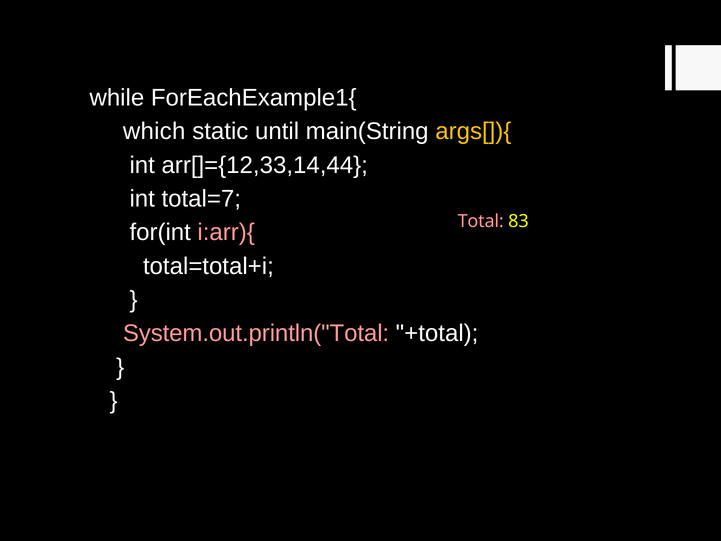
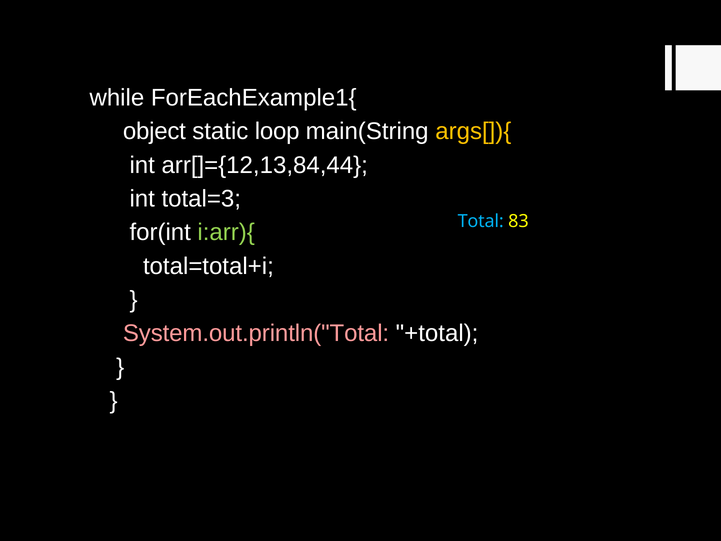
which: which -> object (154, 131)
until: until -> loop (277, 131)
arr[]={12,33,14,44: arr[]={12,33,14,44 -> arr[]={12,13,84,44 (265, 165)
total=7: total=7 -> total=3 (201, 199)
Total colour: pink -> light blue (481, 221)
i:arr){ colour: pink -> light green (226, 232)
